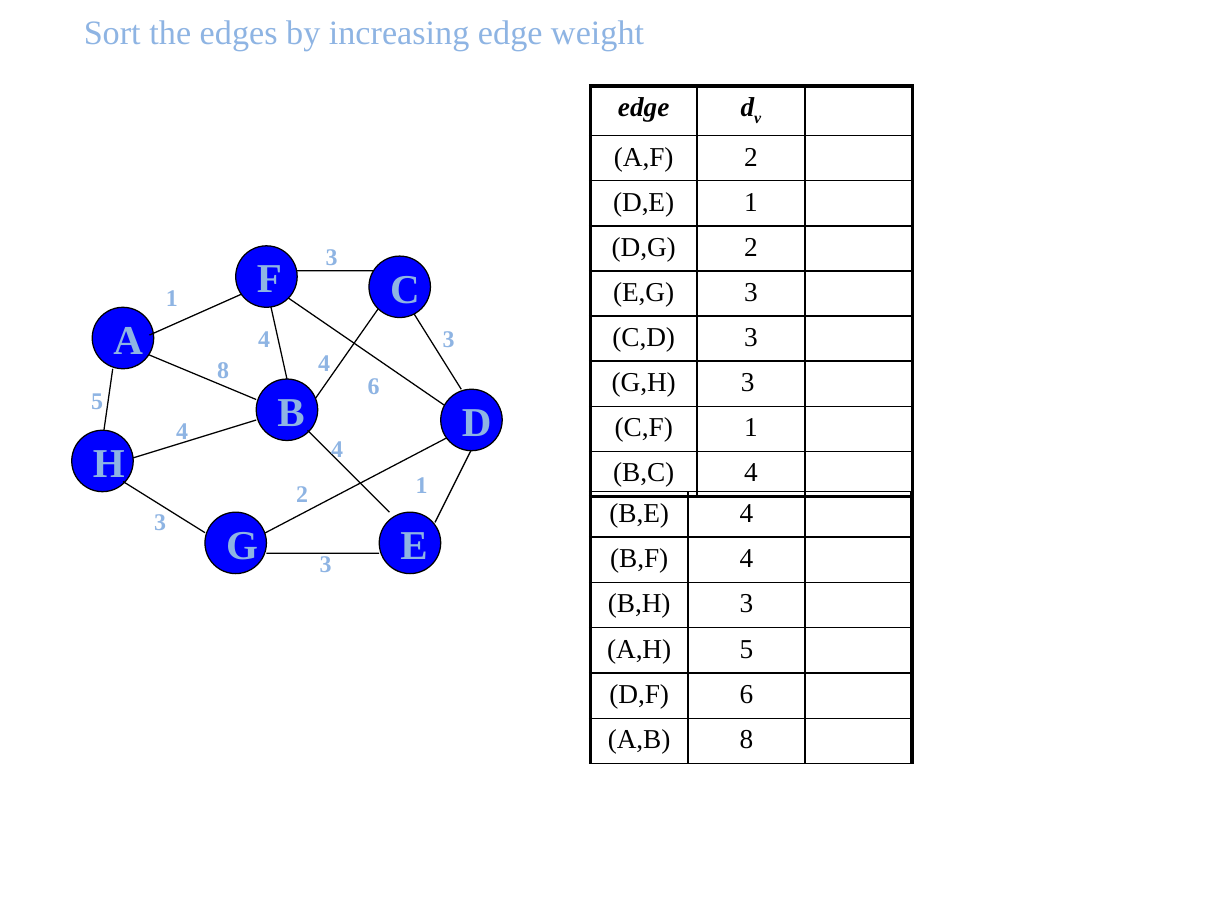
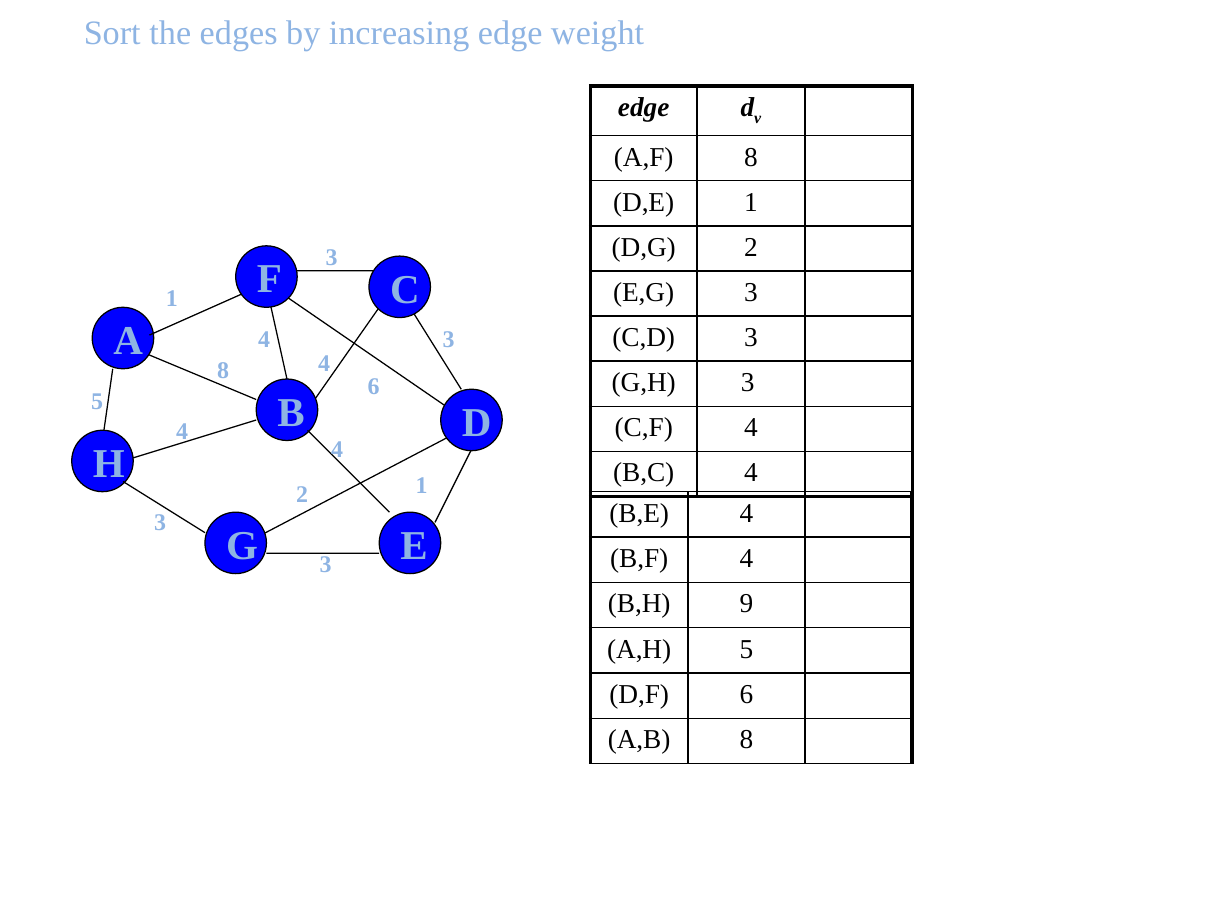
A,F 2: 2 -> 8 (751, 157)
C,F 1: 1 -> 4 (751, 428)
B,H 3: 3 -> 9 (746, 604)
